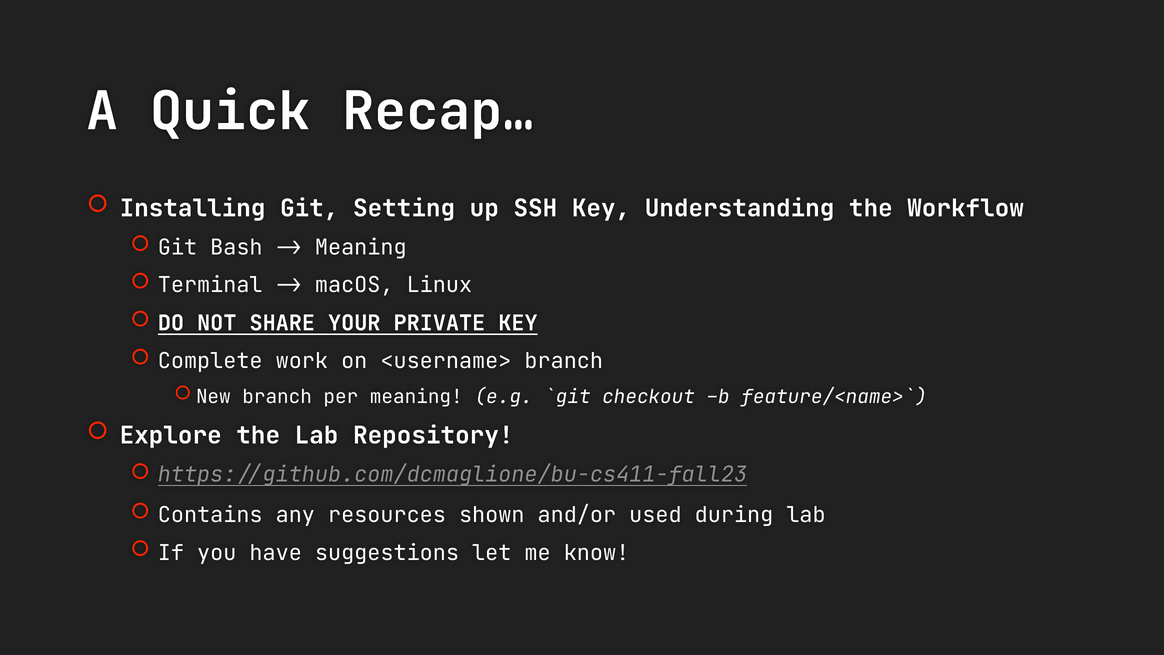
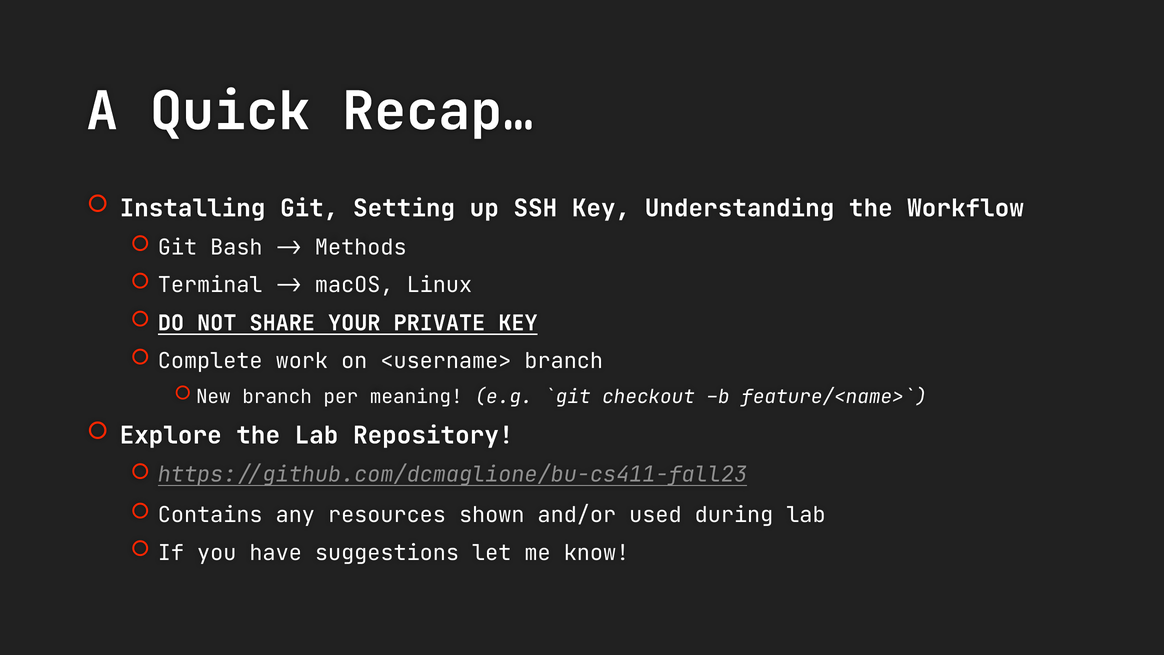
Meaning: Meaning -> Methods (361, 247)
